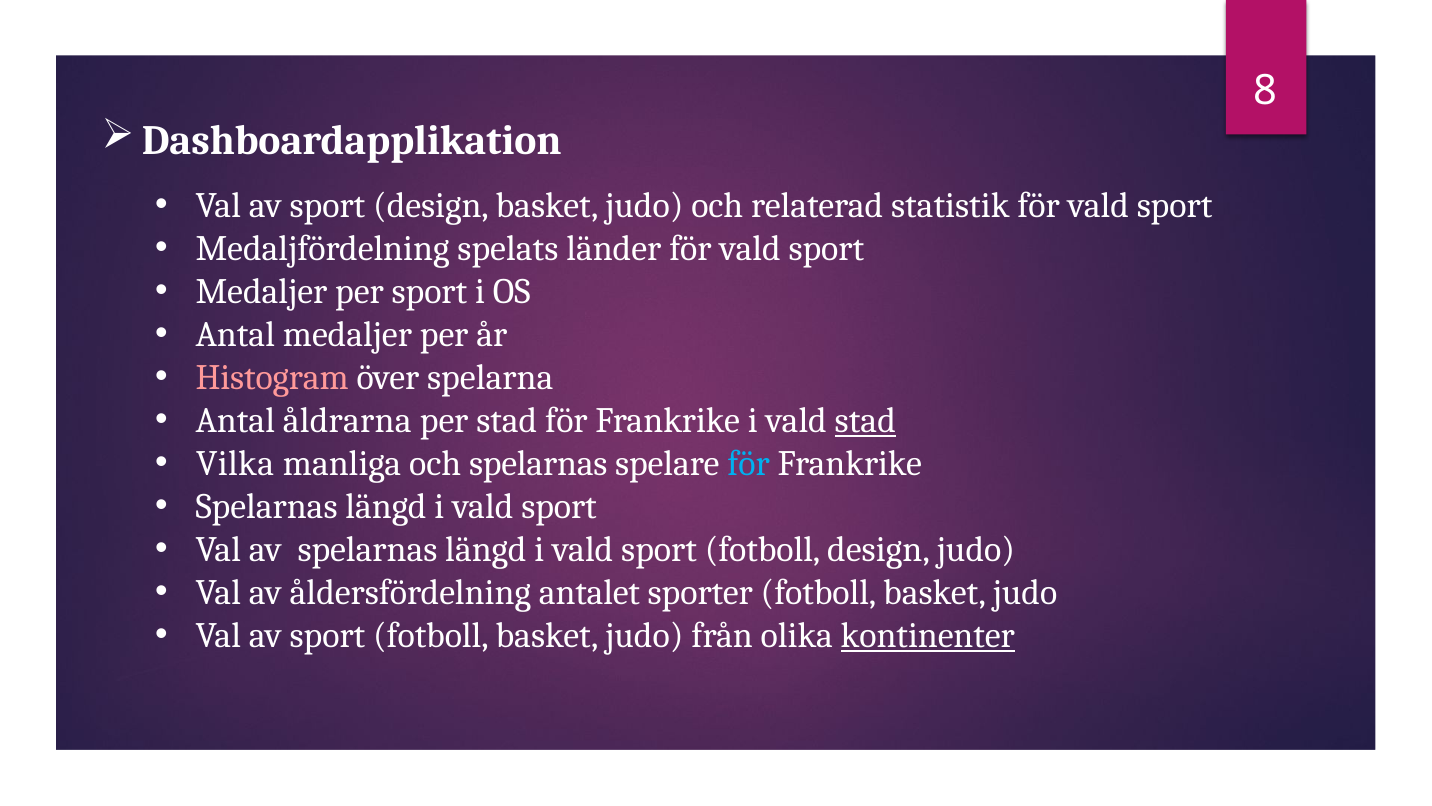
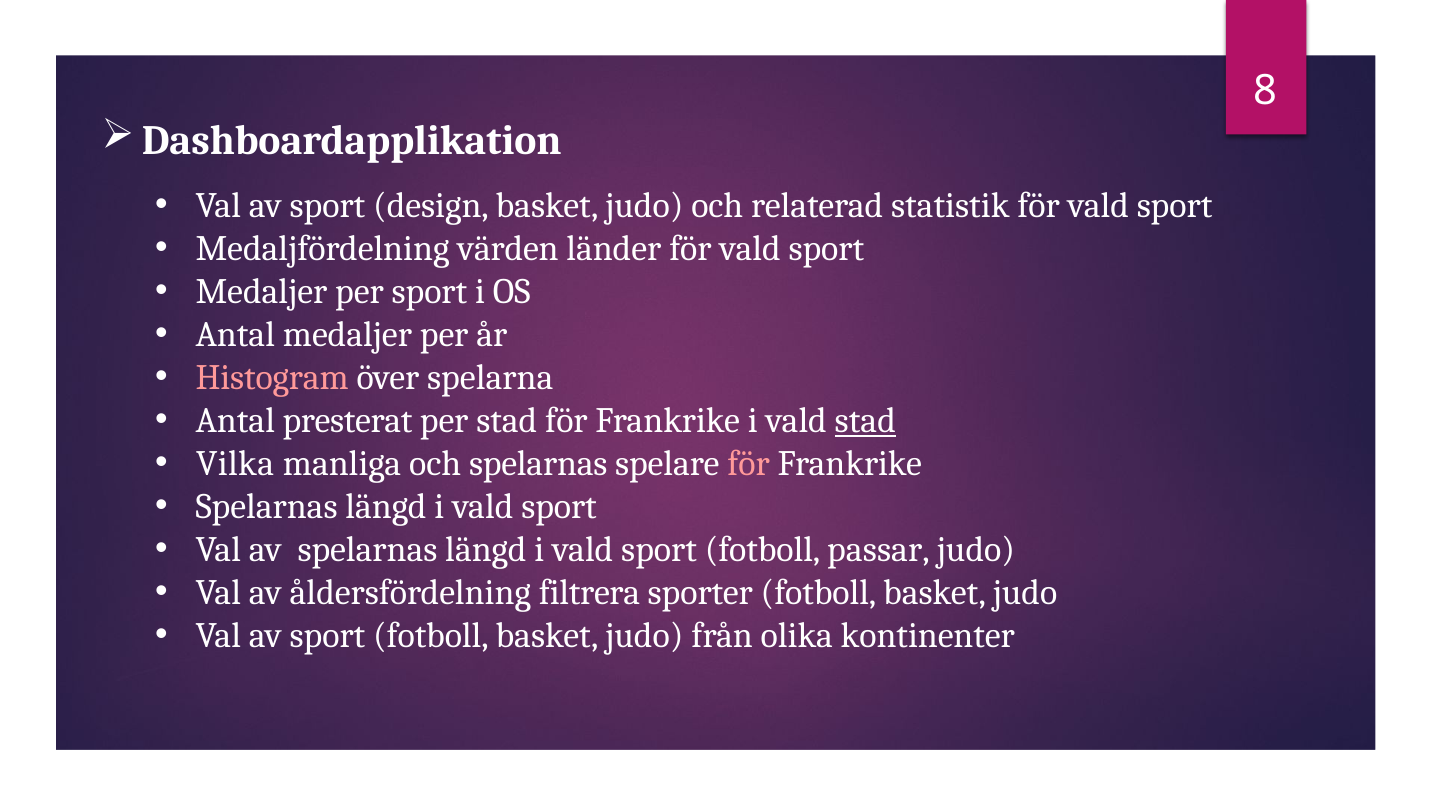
spelats: spelats -> värden (508, 249)
åldrarna: åldrarna -> presterat (348, 421)
för colour: light blue -> pink (749, 464)
fotboll design: design -> passar (878, 550)
antalet: antalet -> filtrera (590, 592)
kontinenter underline: present -> none (928, 635)
